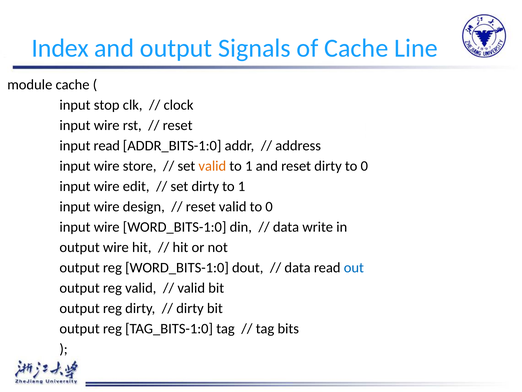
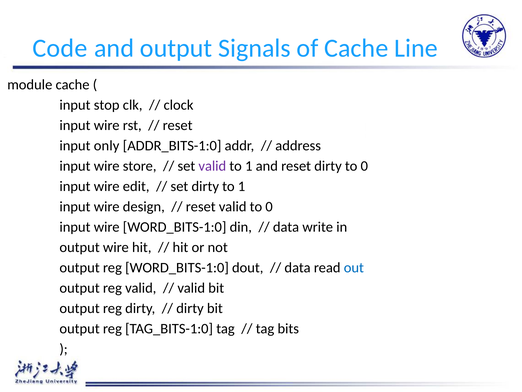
Index: Index -> Code (60, 48)
input read: read -> only (107, 146)
valid colour: orange -> purple (212, 166)
